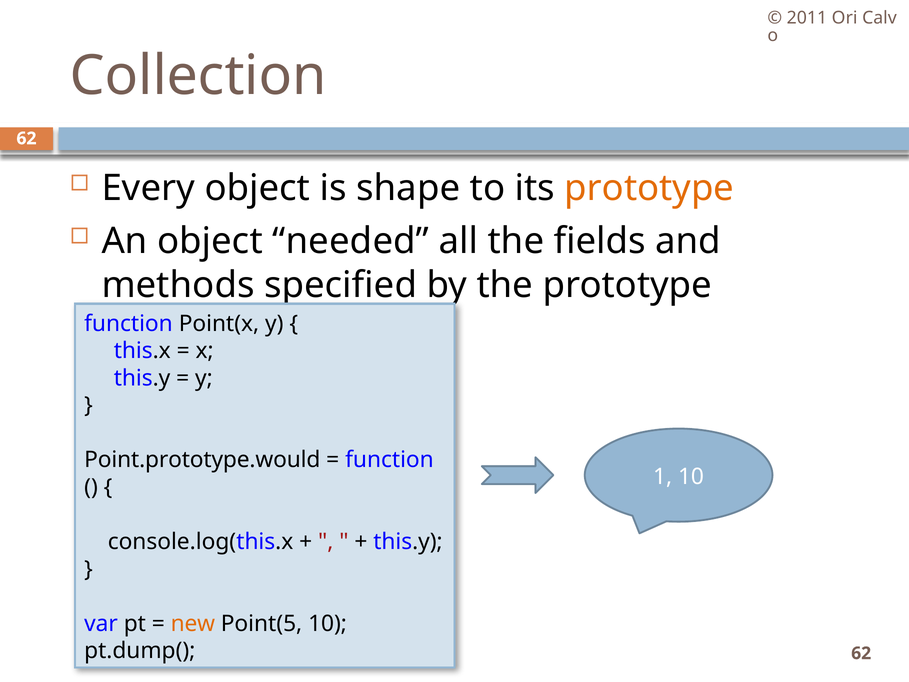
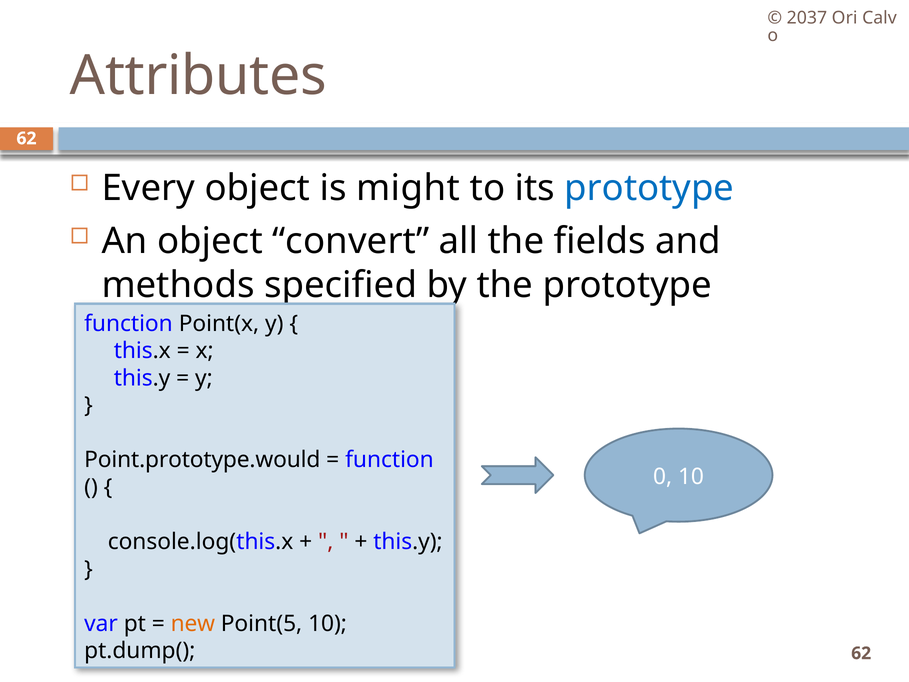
2011: 2011 -> 2037 (807, 18)
Collection: Collection -> Attributes (198, 76)
shape: shape -> might (408, 188)
prototype colour: orange -> blue (649, 188)
needed: needed -> convert (351, 241)
1: 1 -> 0 (663, 477)
